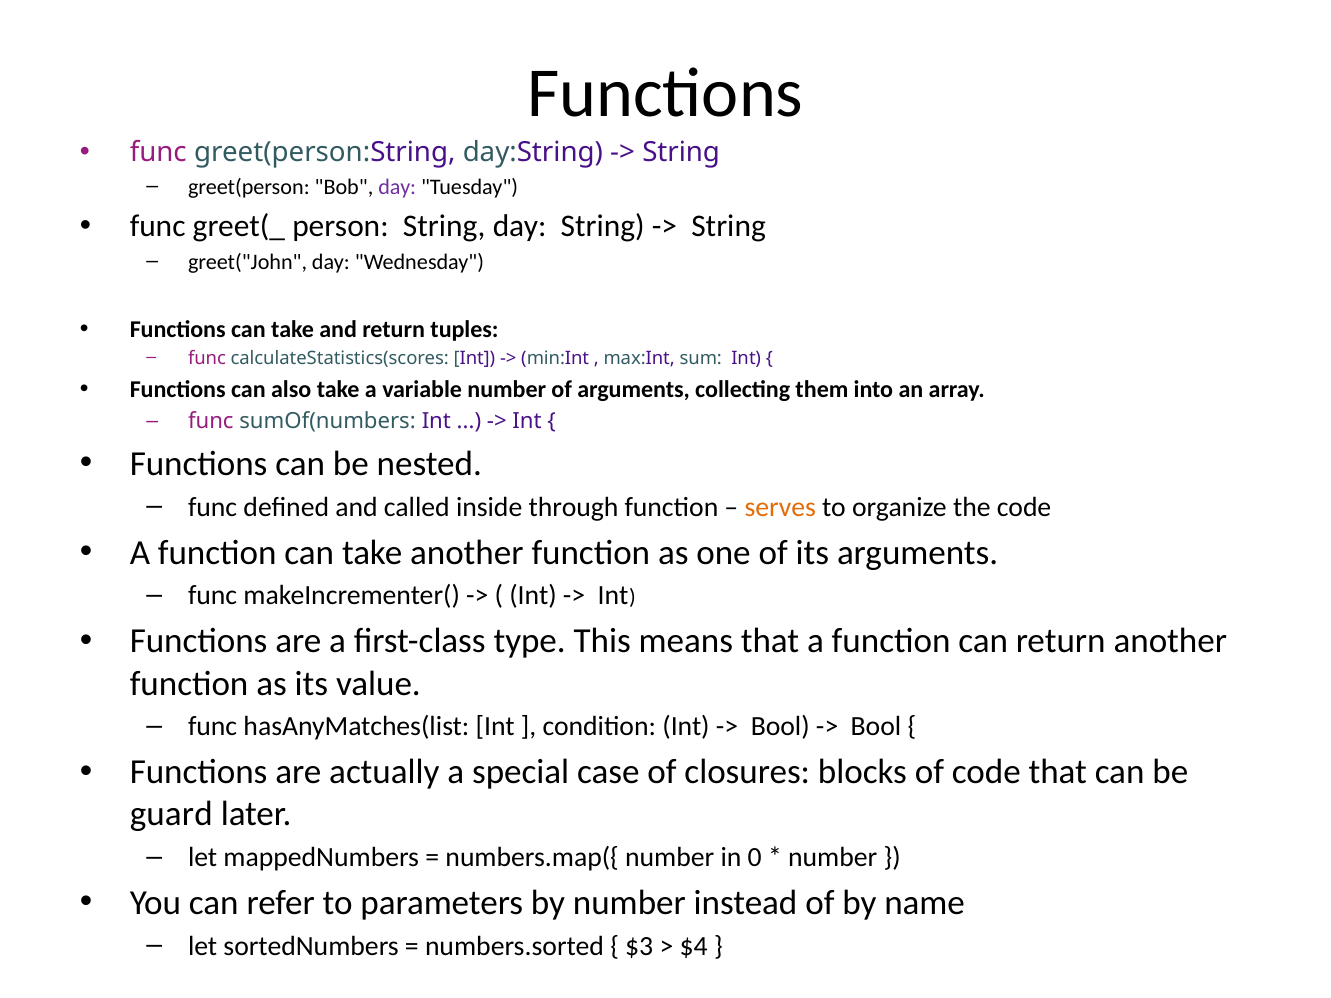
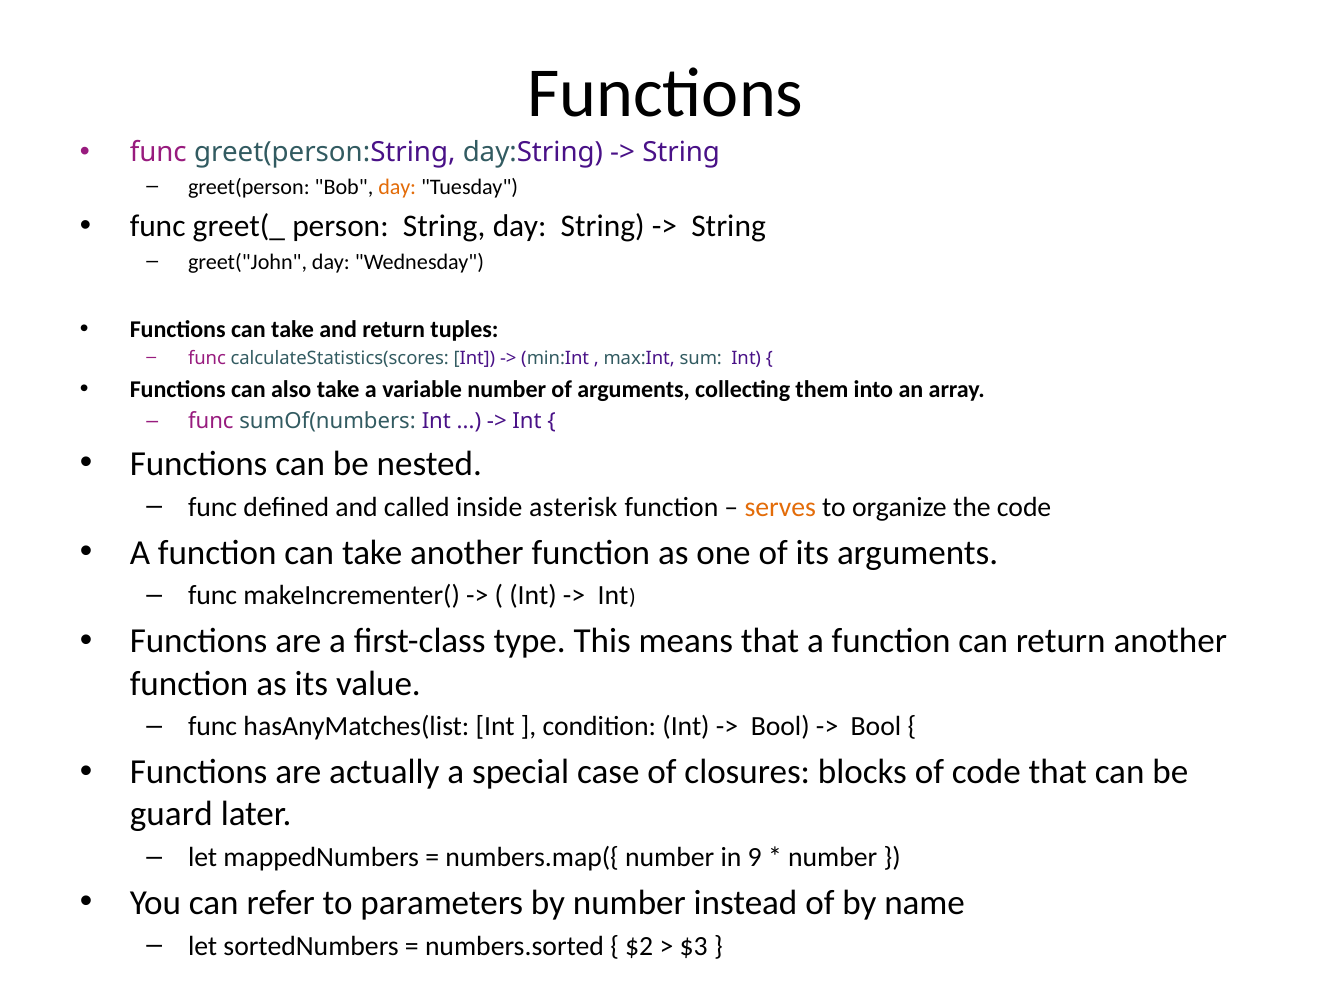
day colour: purple -> orange (397, 187)
through: through -> asterisk (573, 507)
0: 0 -> 9 (755, 858)
$3: $3 -> $2 (639, 946)
$4: $4 -> $3 (694, 946)
